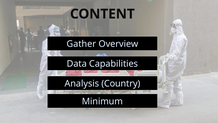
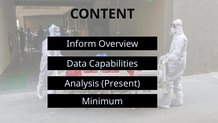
Gather: Gather -> Inform (81, 44)
Country: Country -> Present (121, 83)
